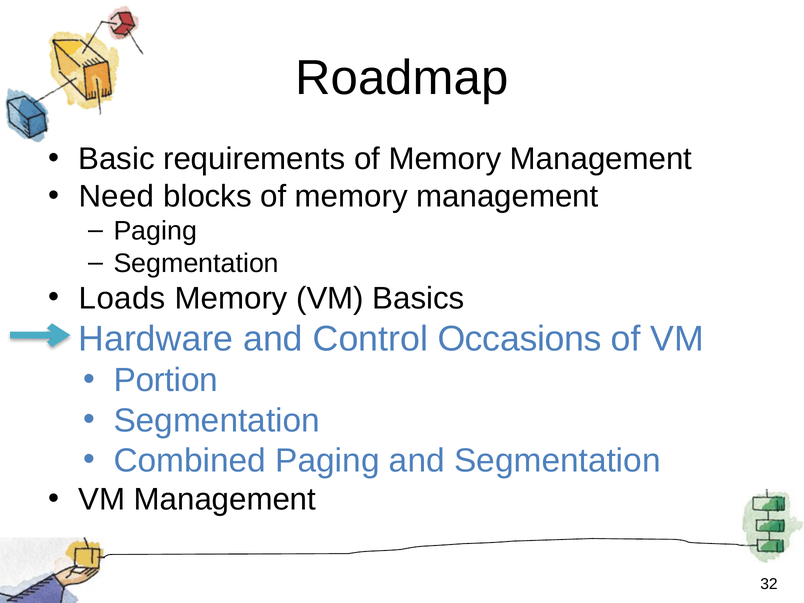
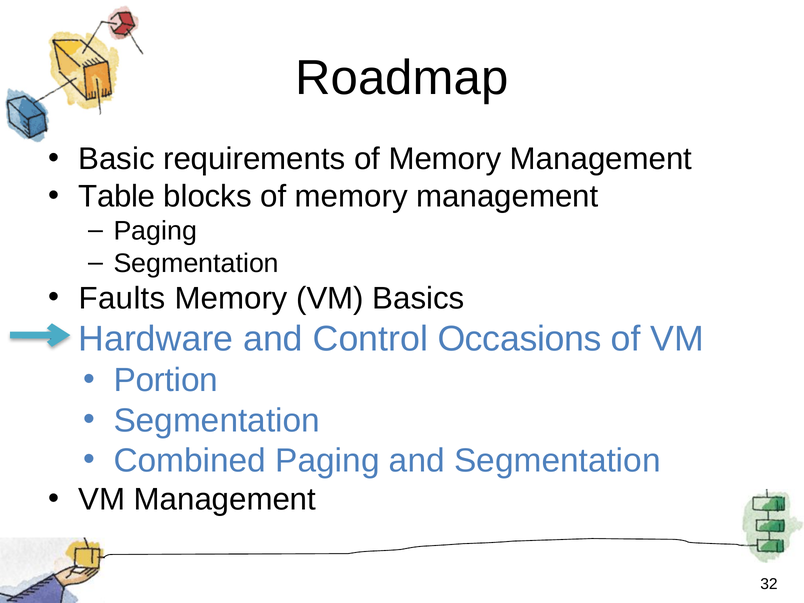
Need: Need -> Table (117, 197)
Loads: Loads -> Faults (122, 298)
